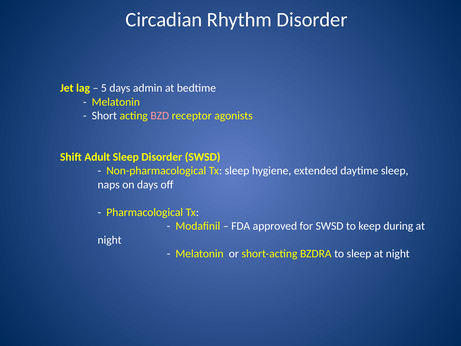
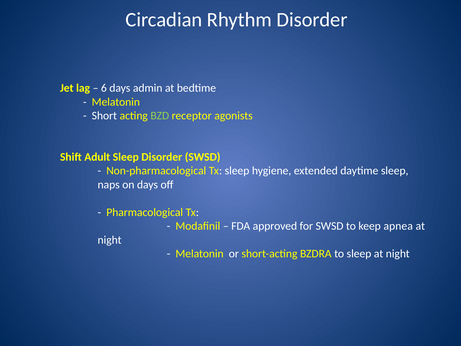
5: 5 -> 6 (104, 88)
BZD colour: pink -> light green (160, 116)
during: during -> apnea (398, 226)
